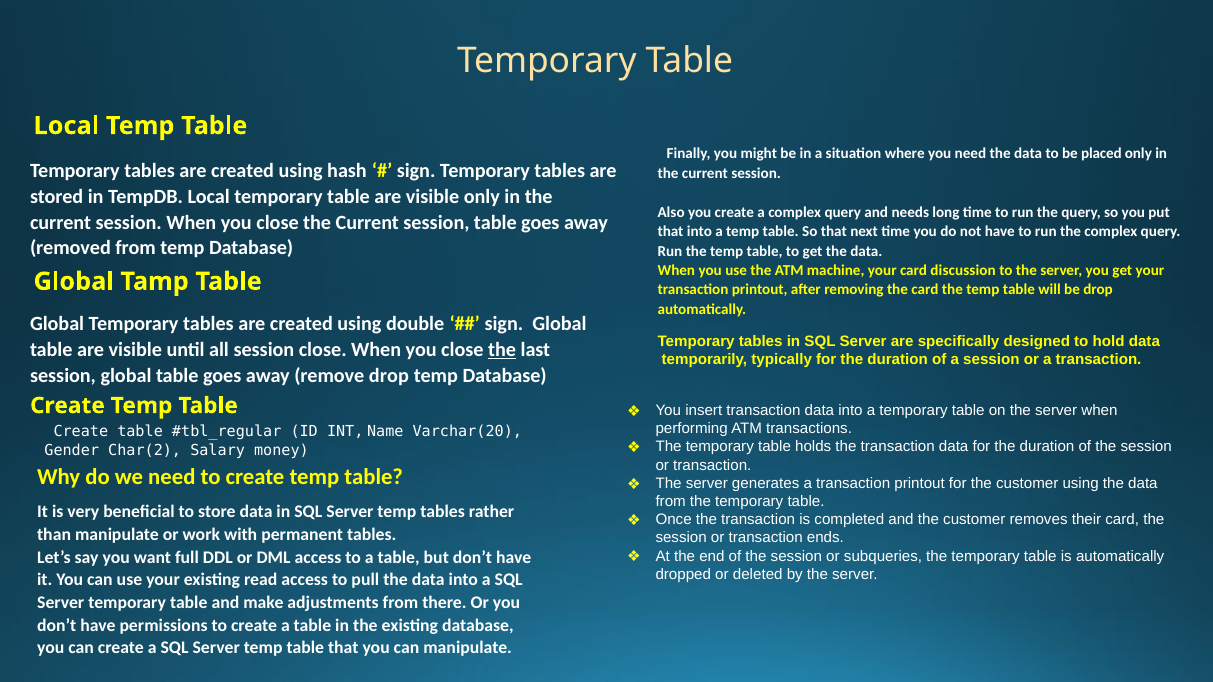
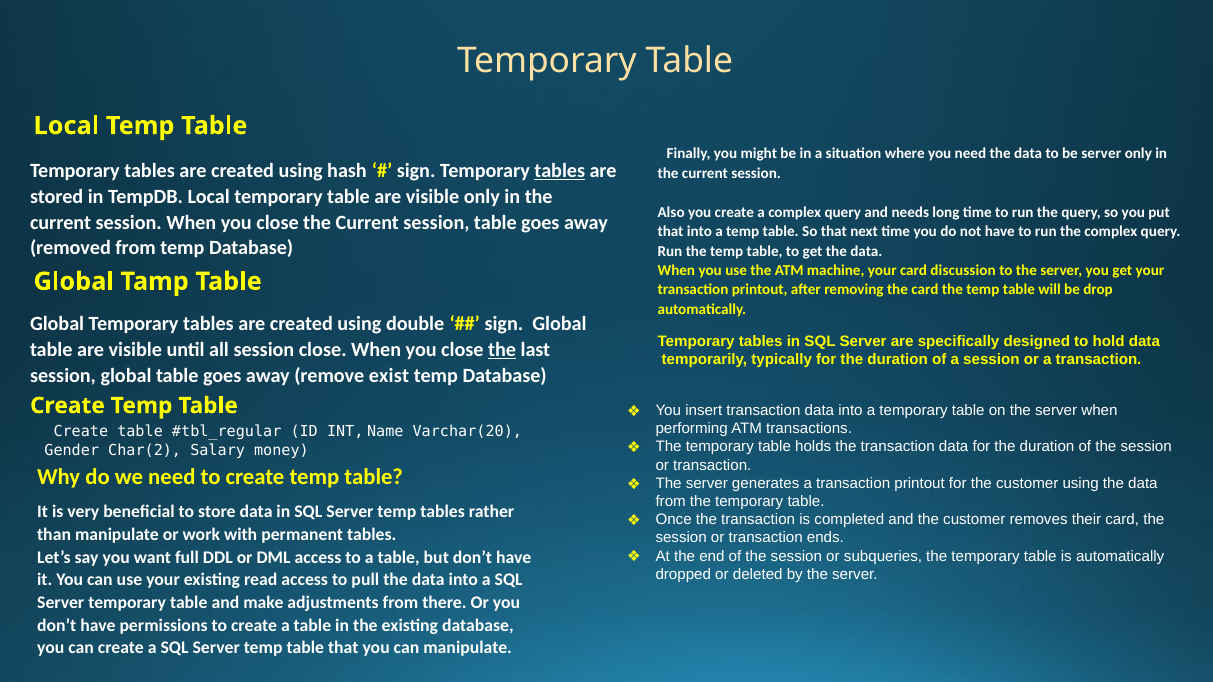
be placed: placed -> server (1101, 154)
tables underline: none -> present (560, 171)
remove drop: drop -> exist (389, 376)
